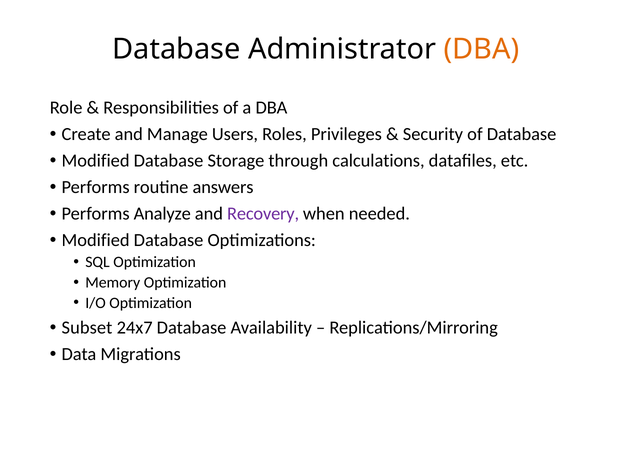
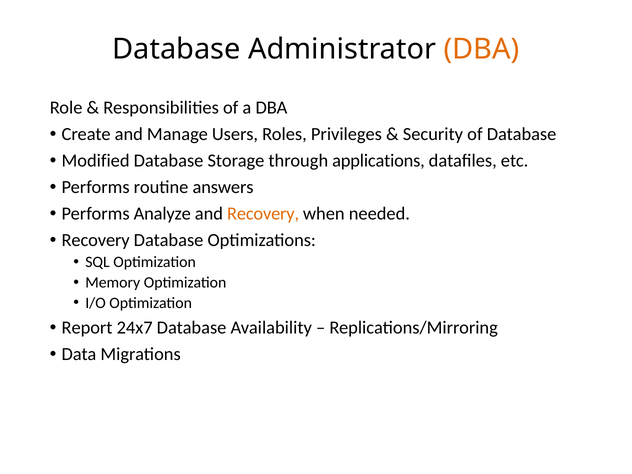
calculations: calculations -> applications (379, 161)
Recovery colour: purple -> orange (263, 214)
Modified: Modified -> Recovery (96, 240)
Subset: Subset -> Report (87, 328)
